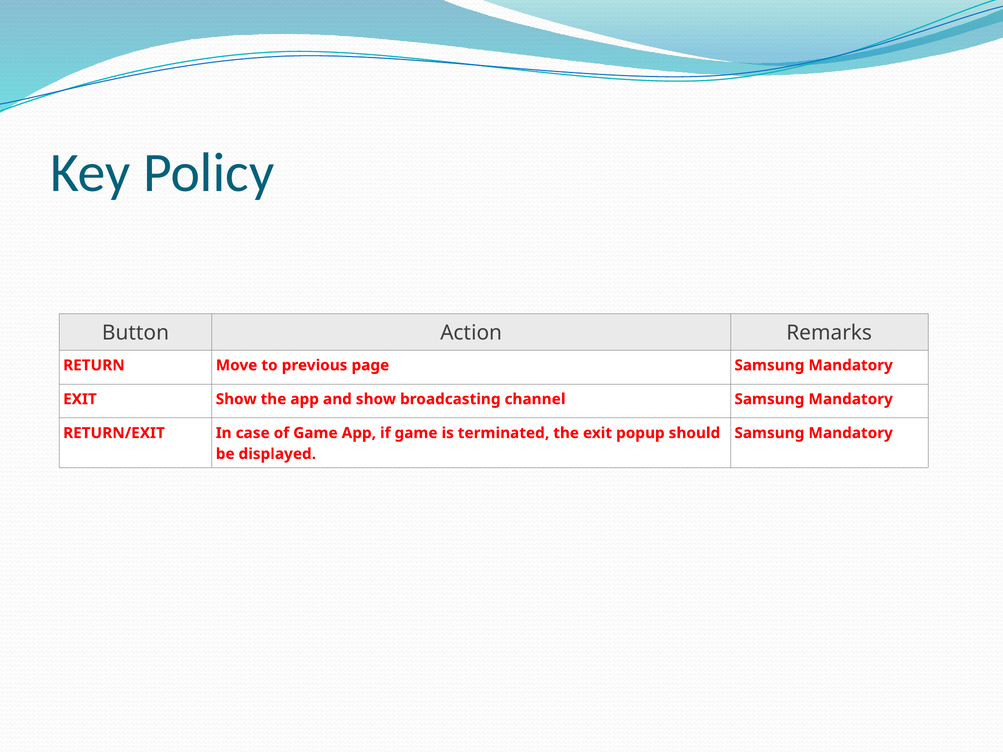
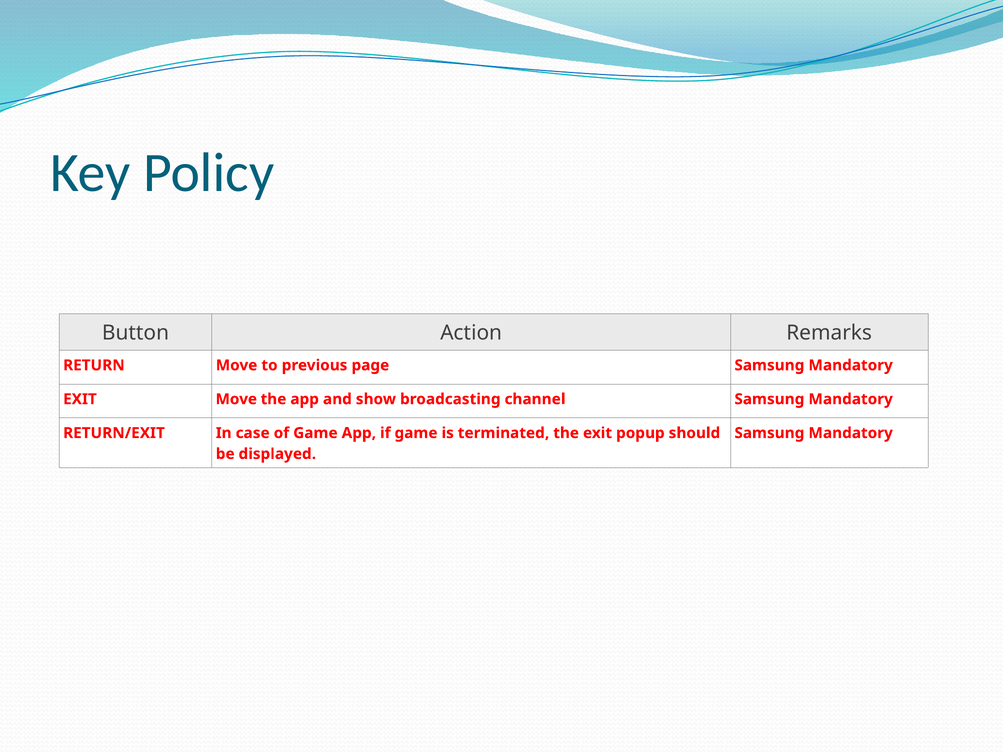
EXIT Show: Show -> Move (236, 399)
